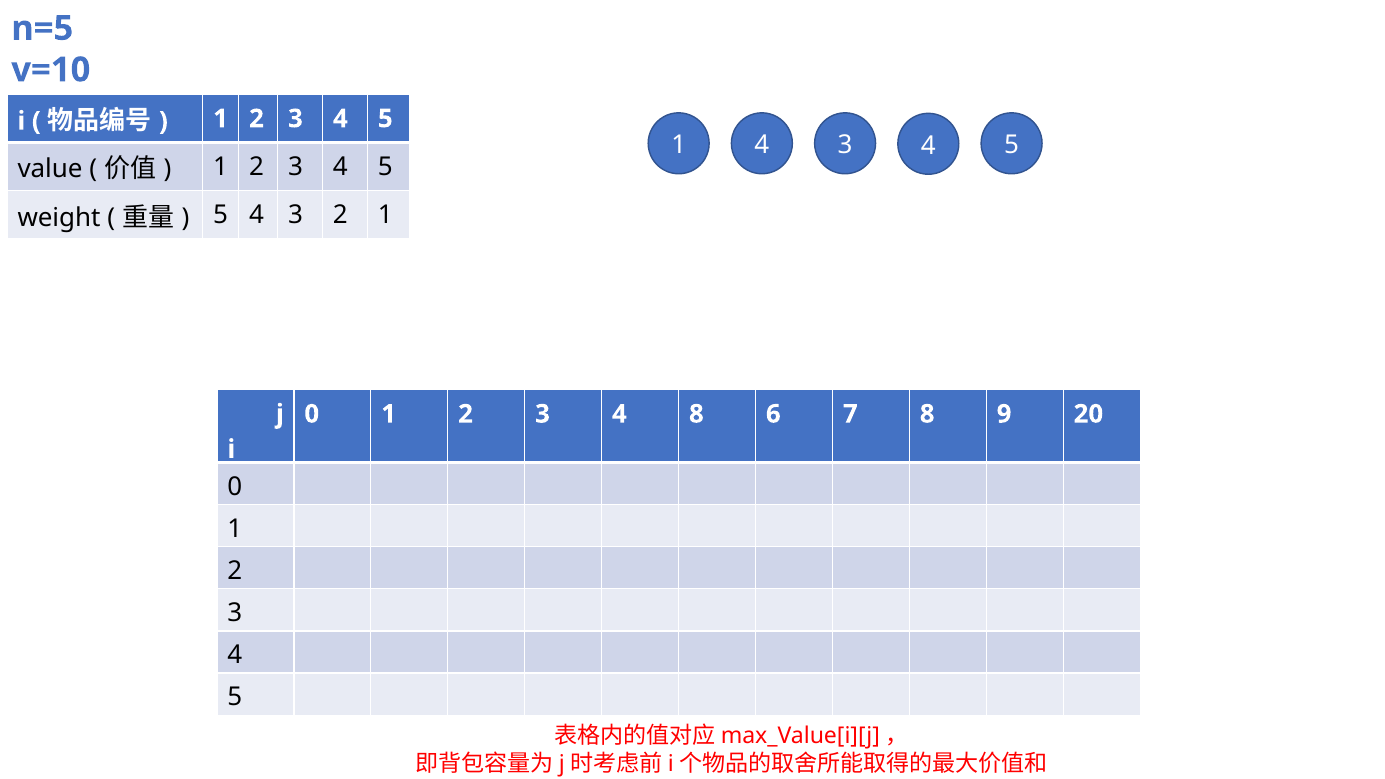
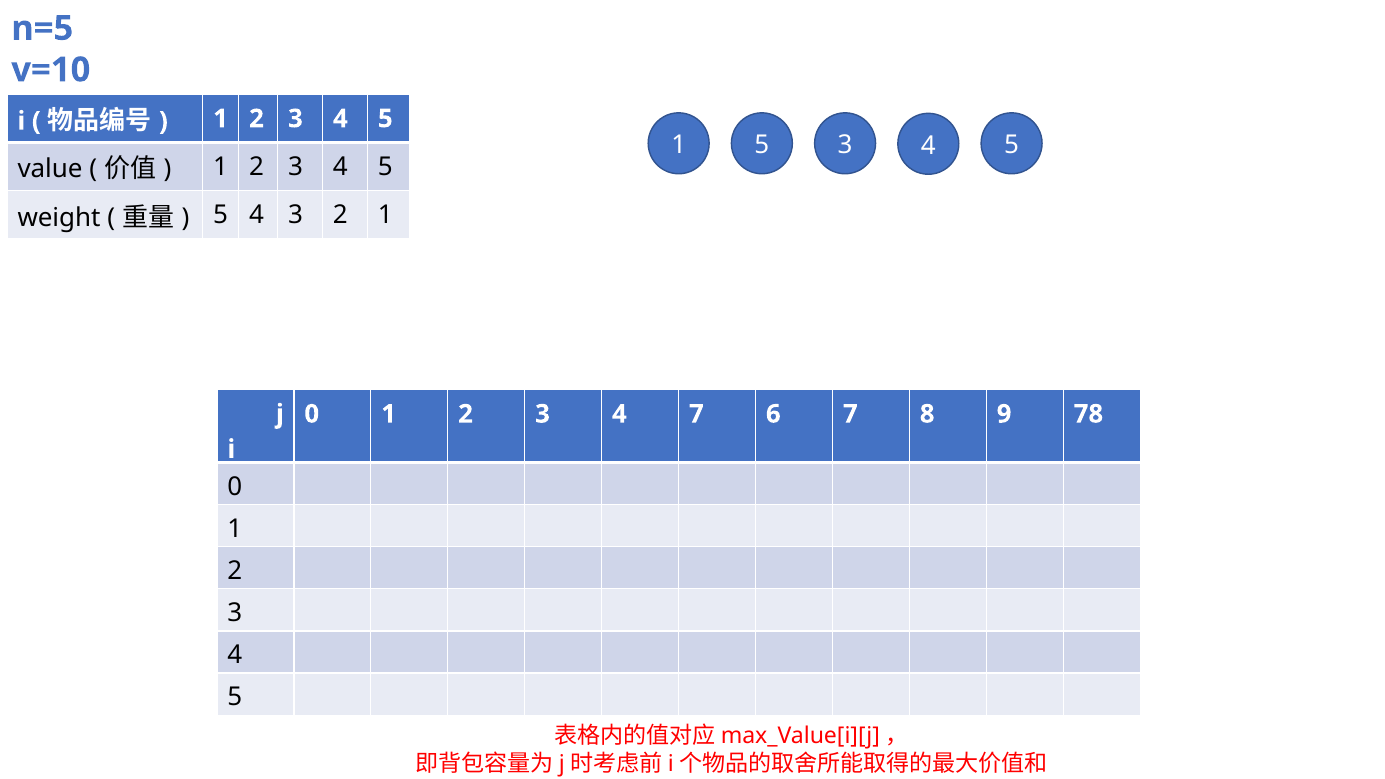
1 4: 4 -> 5 (762, 145)
4 8: 8 -> 7 (696, 414)
20: 20 -> 78 (1088, 414)
